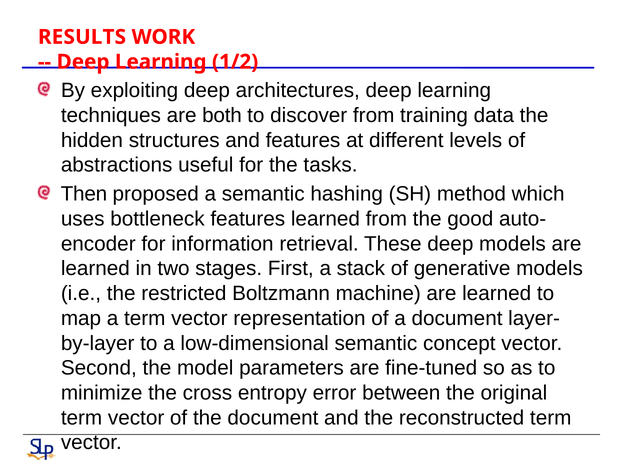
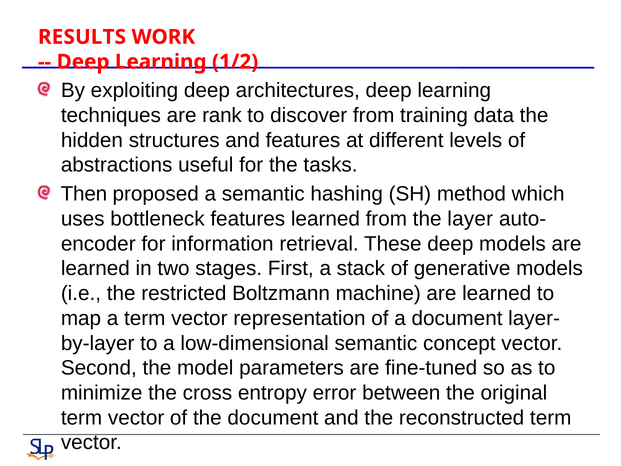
both: both -> rank (222, 115)
good: good -> layer (470, 219)
